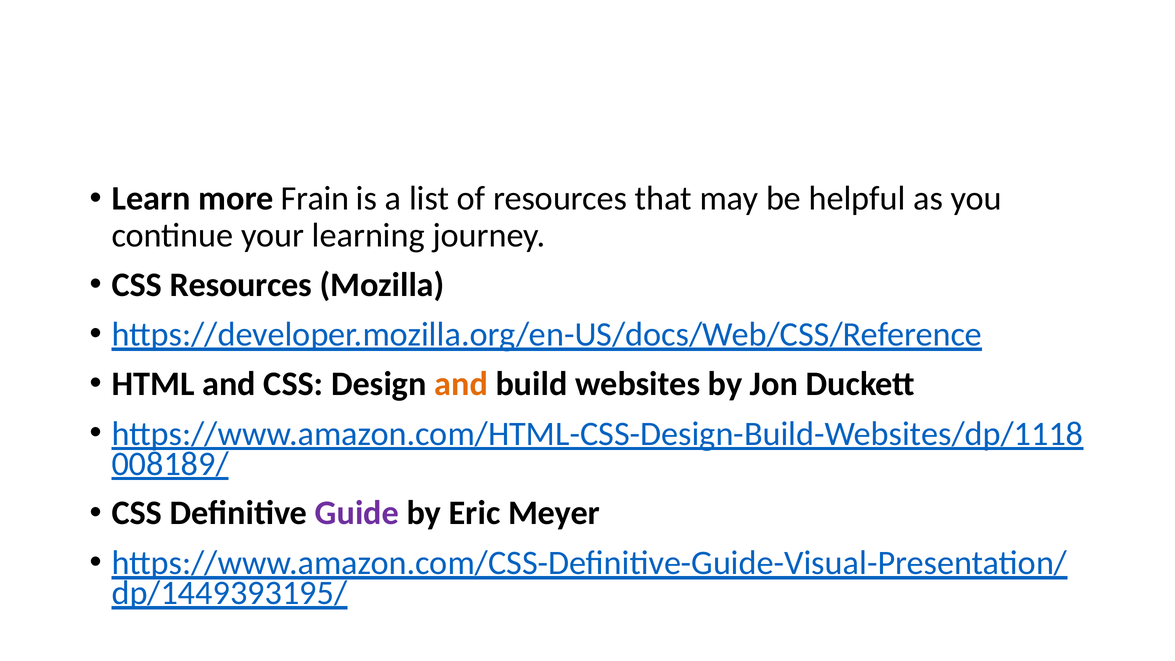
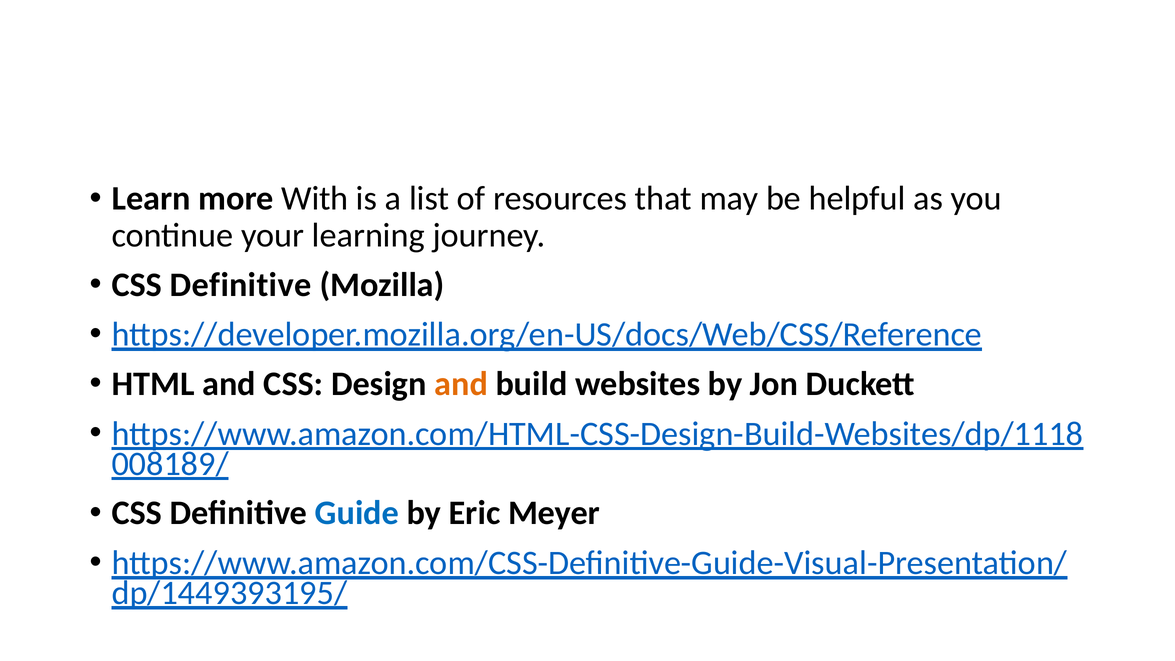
Frain: Frain -> With (315, 199)
Resources: Resources -> Definitive (241, 285)
Guide colour: purple -> blue (357, 513)
